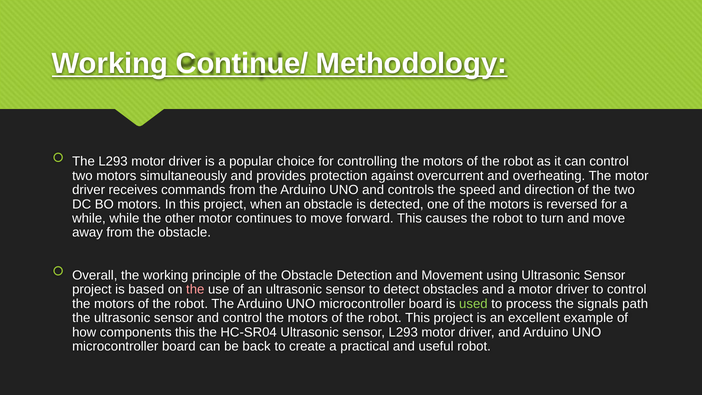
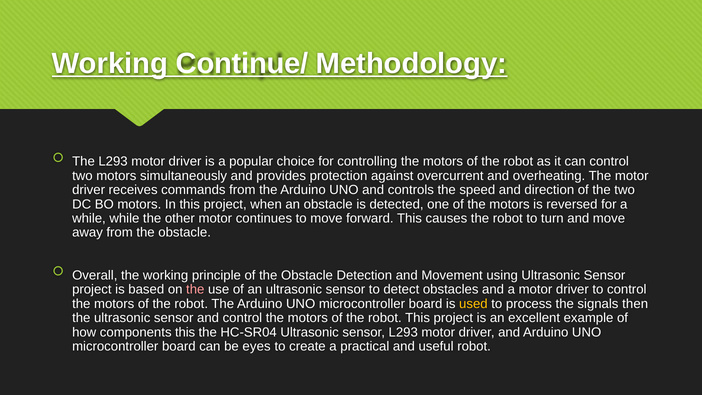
used colour: light green -> yellow (473, 304)
path: path -> then (635, 304)
back: back -> eyes (257, 346)
